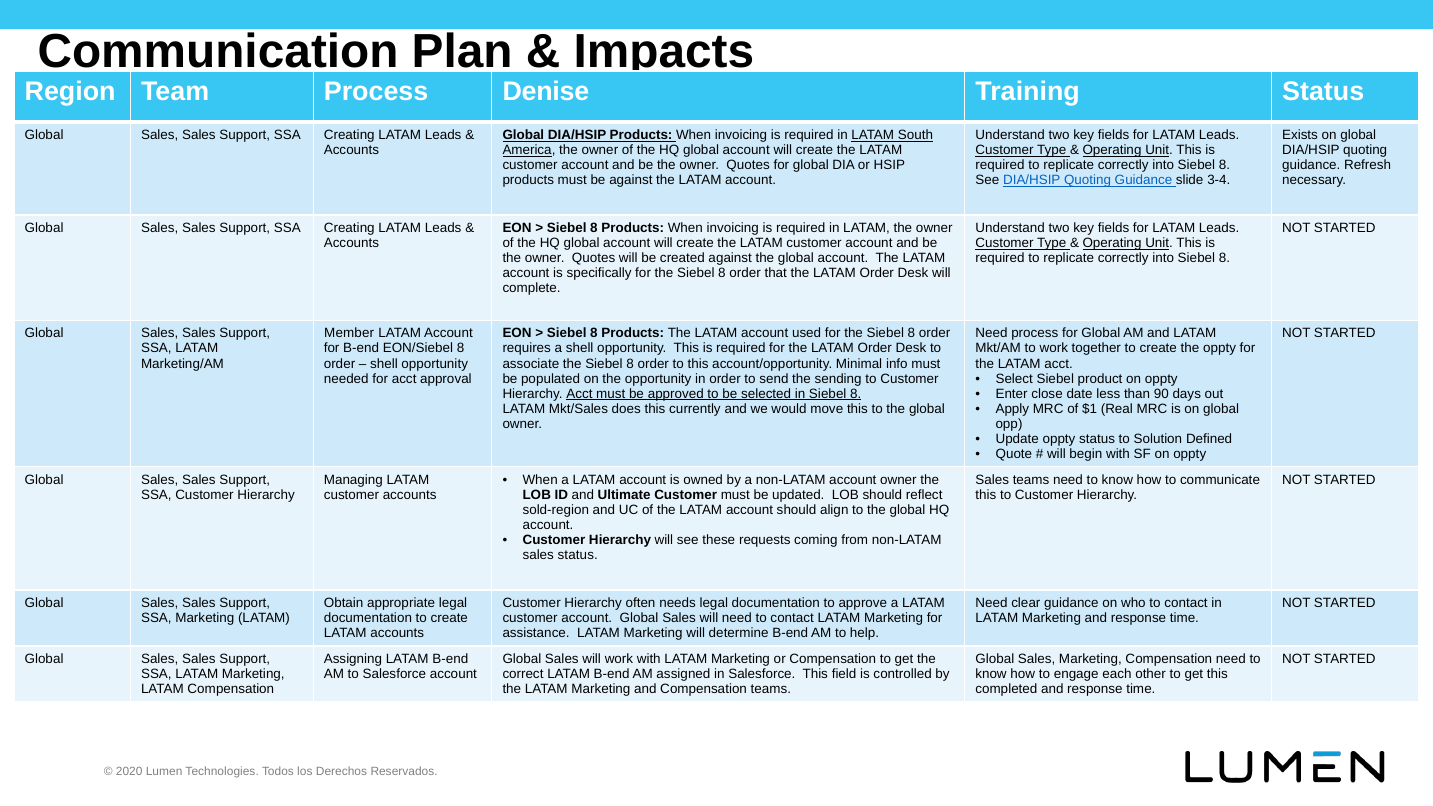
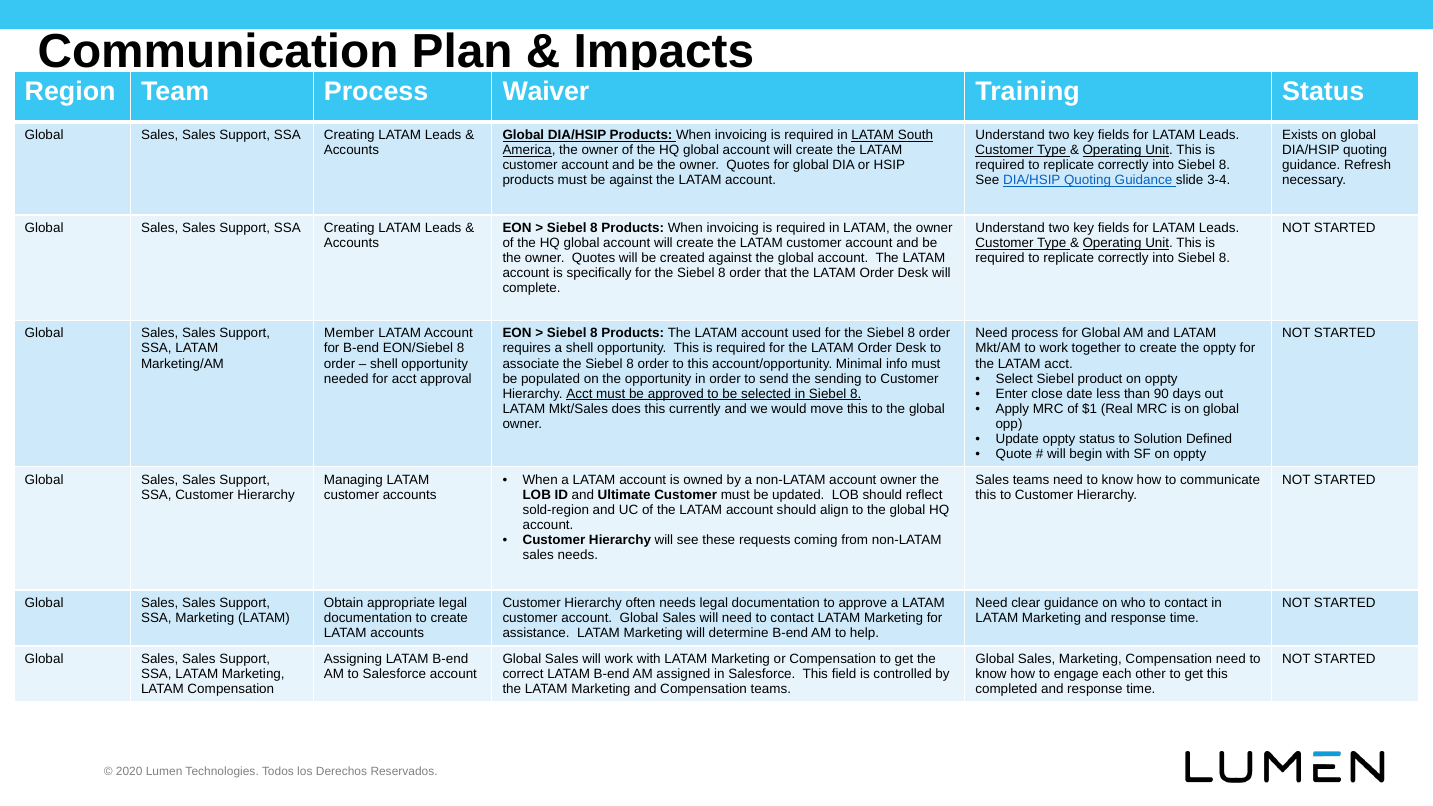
Denise: Denise -> Waiver (546, 92)
sales status: status -> needs (578, 555)
